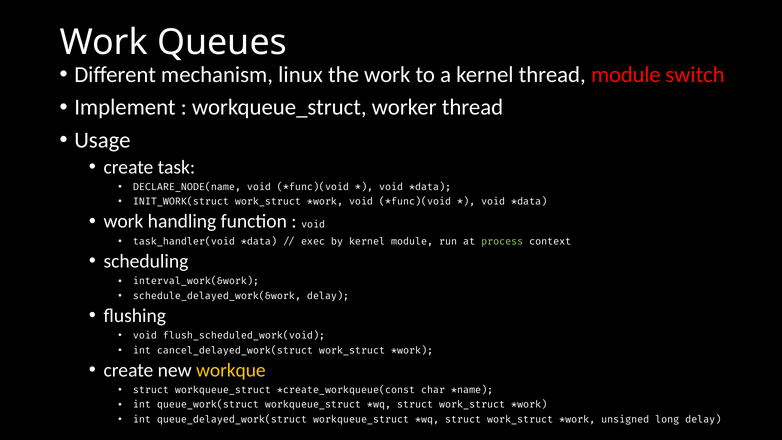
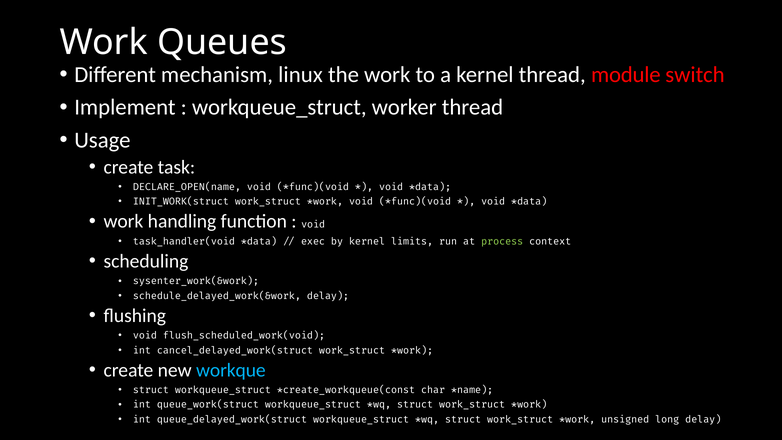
DECLARE_NODE(name: DECLARE_NODE(name -> DECLARE_OPEN(name (187, 187)
kernel module: module -> limits (412, 241)
interval_work(&work: interval_work(&work -> sysenter_work(&work (196, 281)
workque colour: yellow -> light blue (231, 370)
